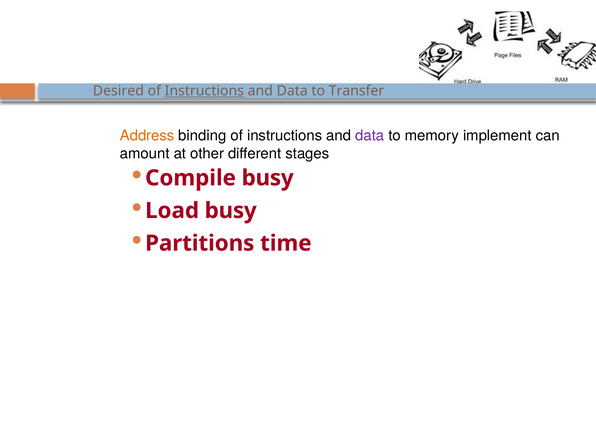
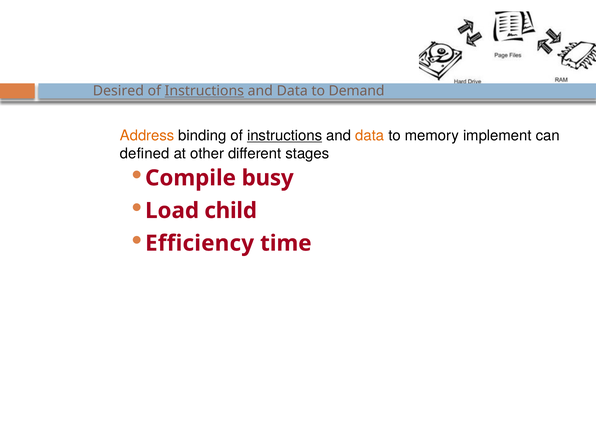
Transfer: Transfer -> Demand (357, 91)
instructions underline: none -> present (285, 136)
data colour: purple -> orange (370, 136)
amount: amount -> defined (145, 153)
Load busy: busy -> child (231, 211)
Partitions: Partitions -> Efficiency (200, 243)
